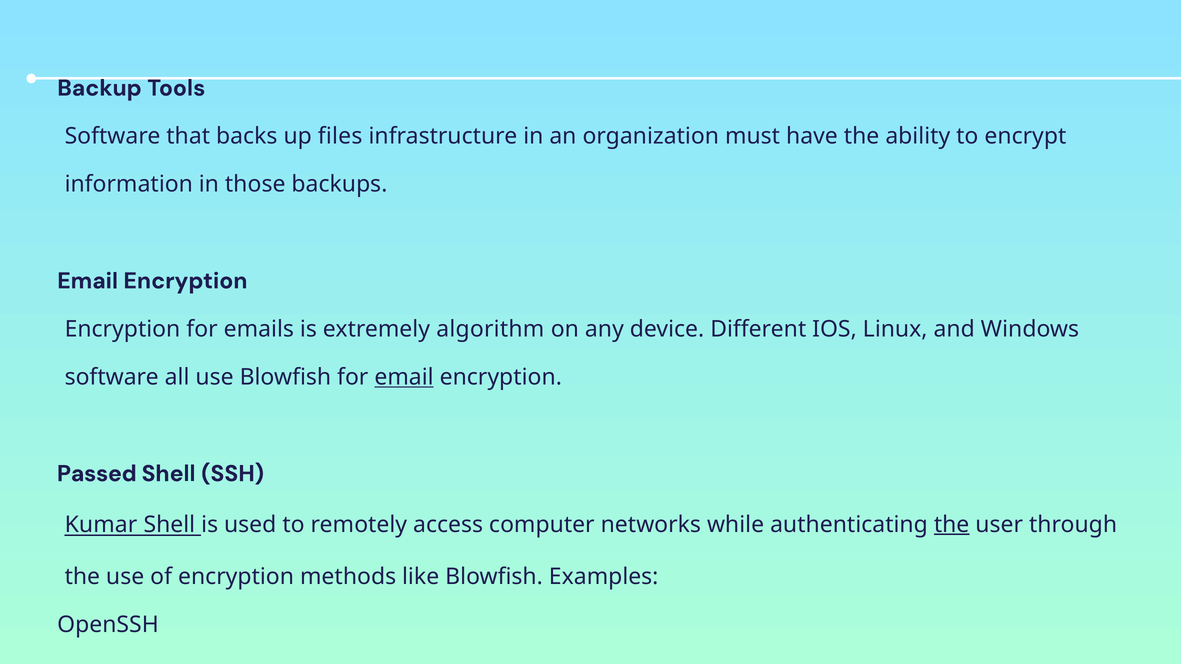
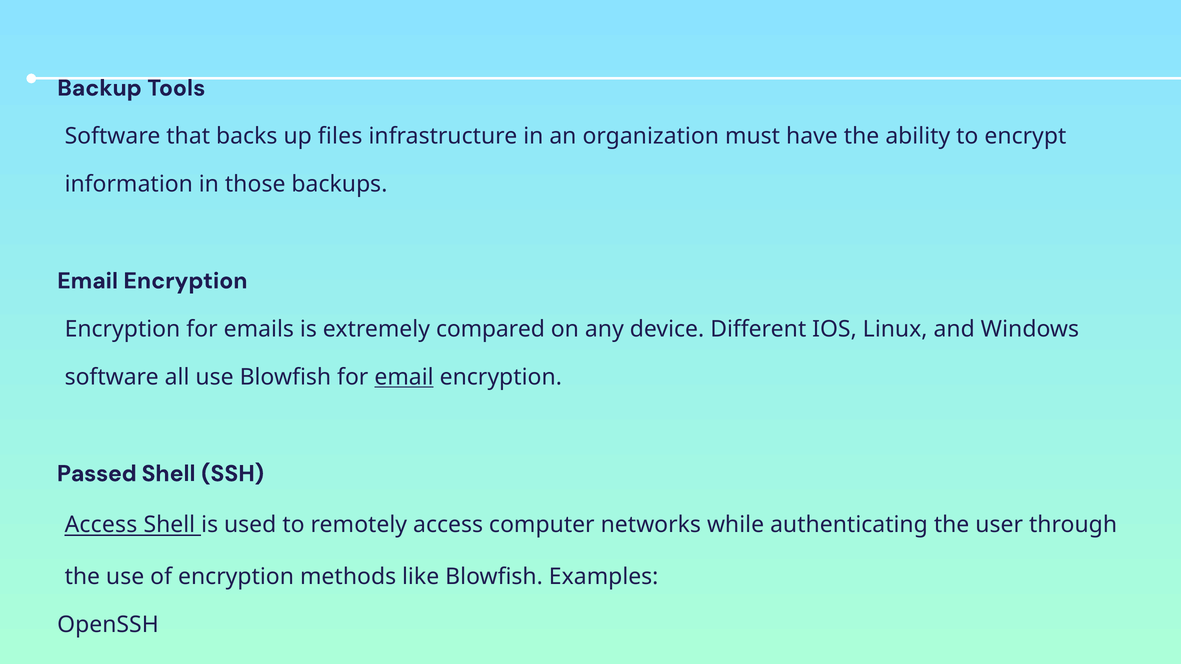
algorithm: algorithm -> compared (490, 329)
Kumar: Kumar -> Access (101, 525)
the underline: present -> none (952, 525)
